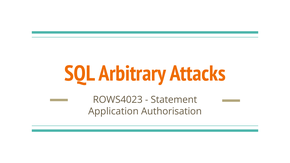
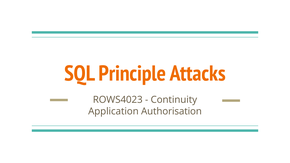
Arbitrary: Arbitrary -> Principle (132, 74)
Statement: Statement -> Continuity (174, 100)
